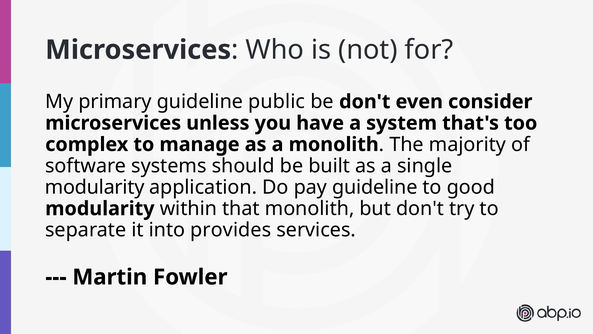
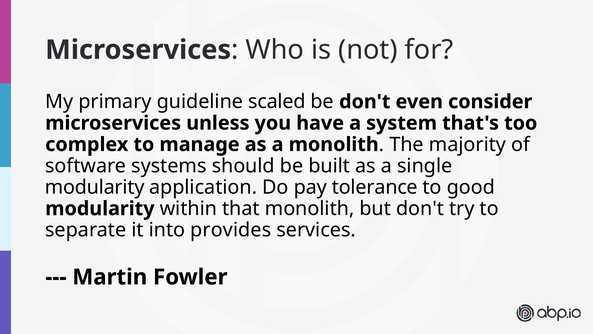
public: public -> scaled (277, 102)
pay guideline: guideline -> tolerance (375, 187)
